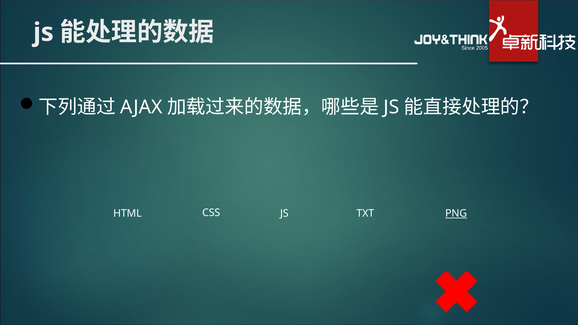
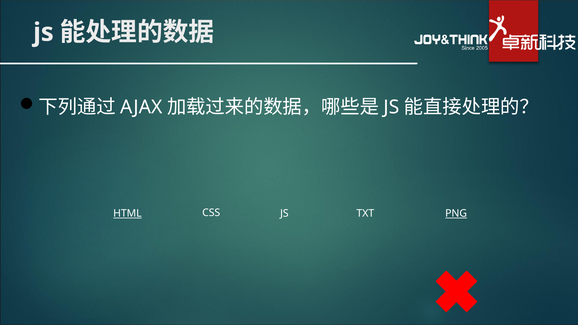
HTML underline: none -> present (127, 214)
